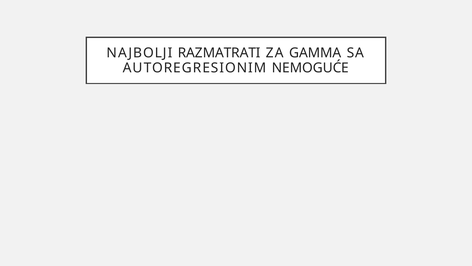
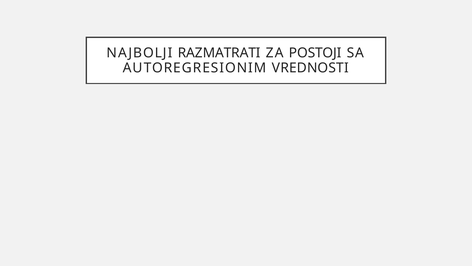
GAMMA: GAMMA -> POSTOJI (315, 53)
NEMOGUĆE: NEMOGUĆE -> VREDNOSTI (310, 68)
